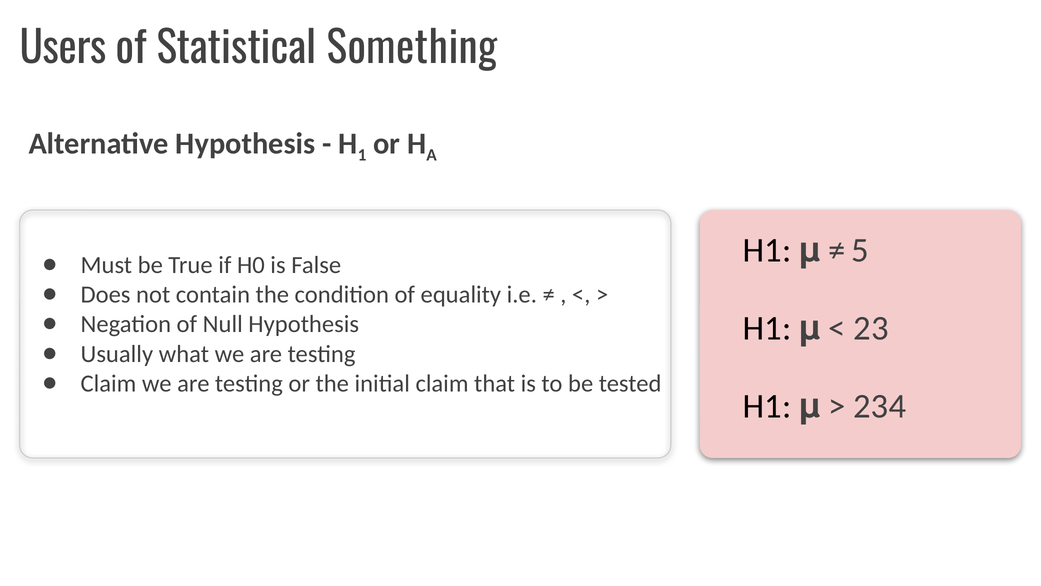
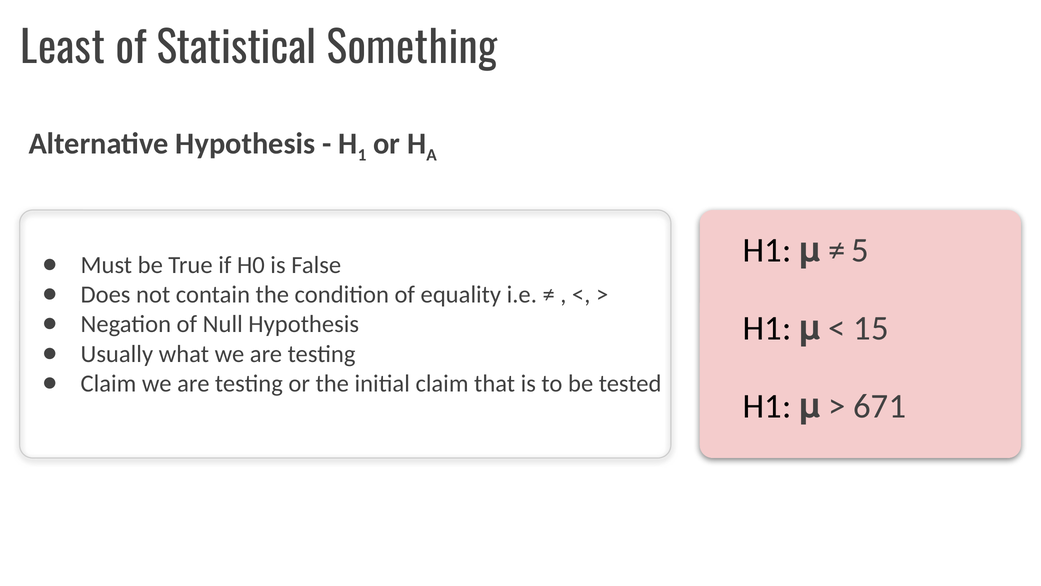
Users: Users -> Least (63, 49)
23: 23 -> 15 (871, 328)
234: 234 -> 671 (880, 406)
